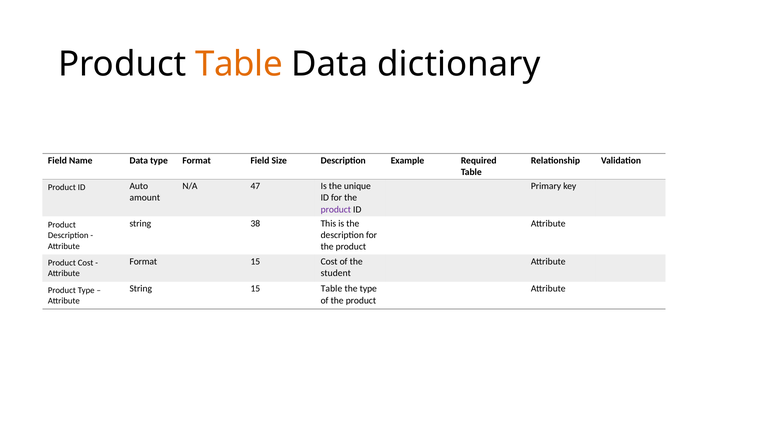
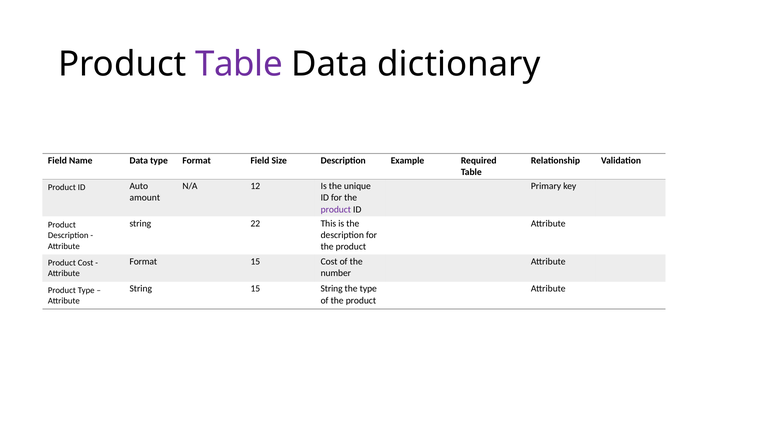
Table colour: orange -> purple (239, 64)
47: 47 -> 12 (255, 186)
38: 38 -> 22 (255, 223)
student: student -> number (336, 273)
15 Table: Table -> String (332, 289)
